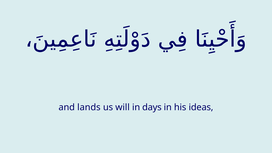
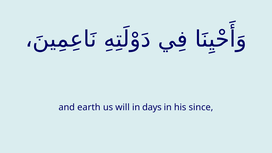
lands: lands -> earth (89, 107)
ideas: ideas -> since (201, 107)
